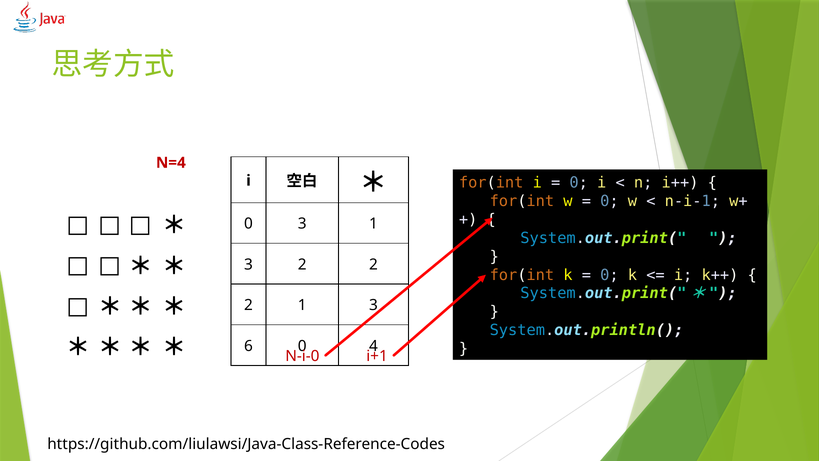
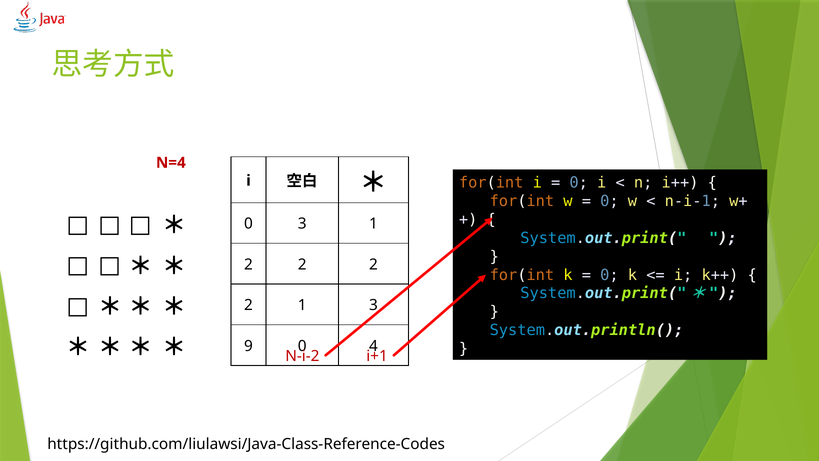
3: 3 -> 2 (248, 264)
6: 6 -> 9 (248, 346)
N-i-0: N-i-0 -> N-i-2 (302, 356)
